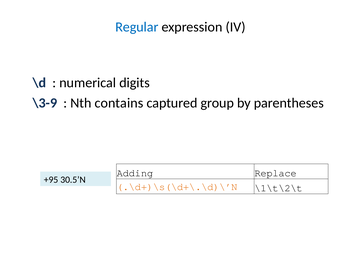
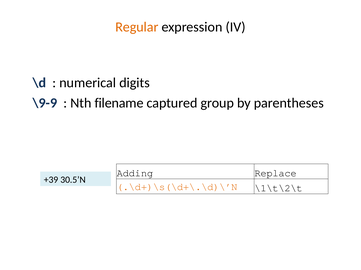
Regular colour: blue -> orange (137, 27)
\3-9: \3-9 -> \9-9 (45, 103)
contains: contains -> filename (119, 103)
+95: +95 -> +39 (51, 180)
